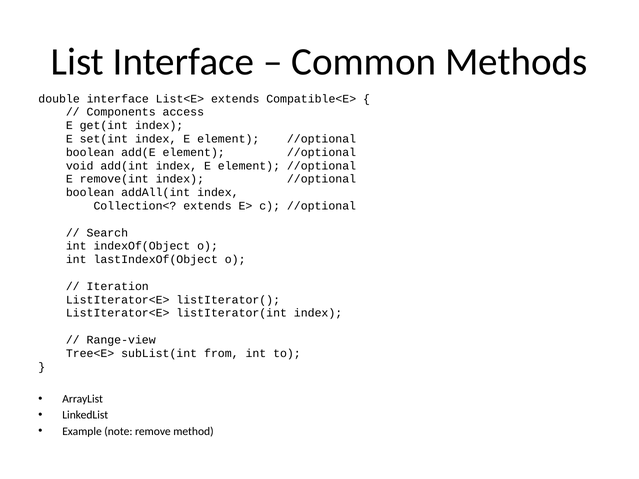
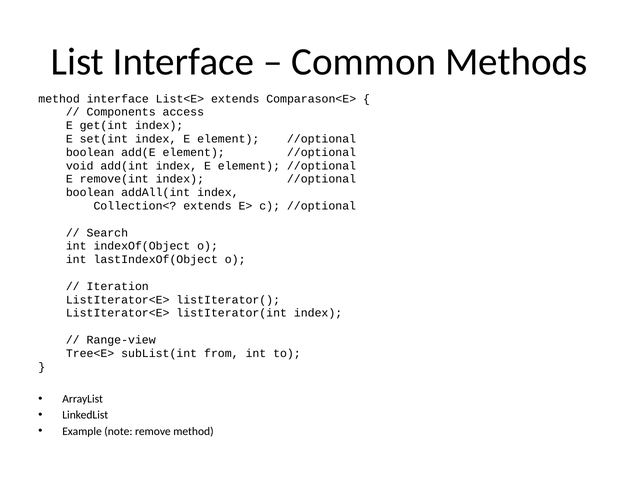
double: double -> method (59, 99)
Compatible<E>: Compatible<E> -> Comparason<E> (311, 99)
